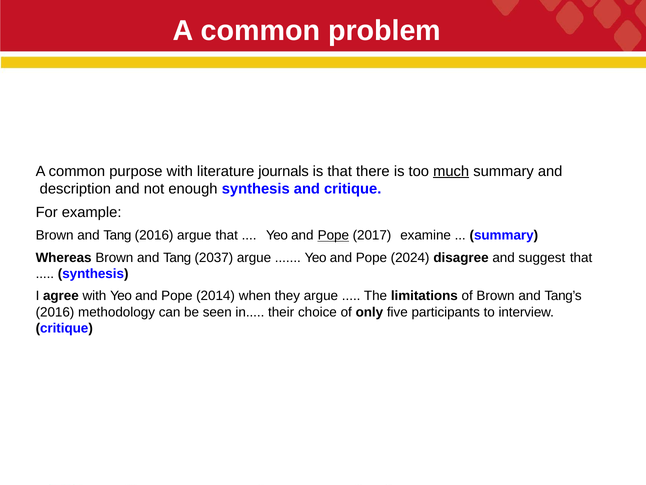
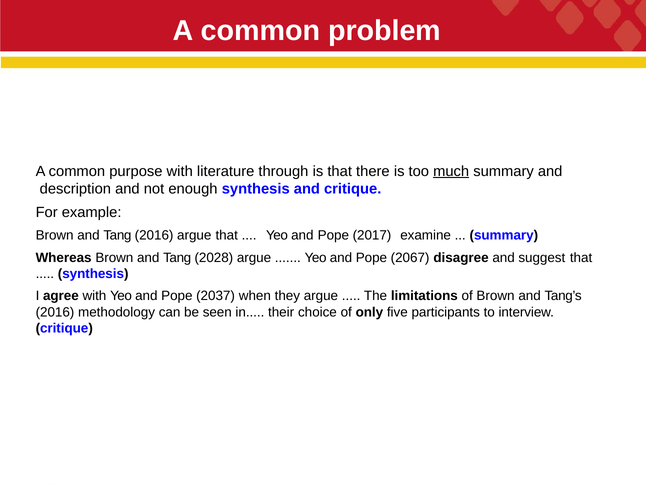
journals: journals -> through (283, 171)
Pope underline: present -> none (333, 235)
2037: 2037 -> 2028 (214, 257)
2024: 2024 -> 2067 (410, 257)
2014: 2014 -> 2037 (216, 296)
